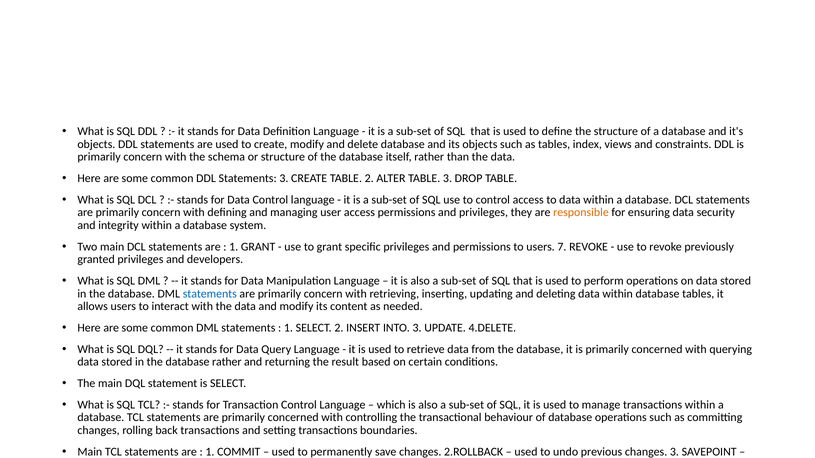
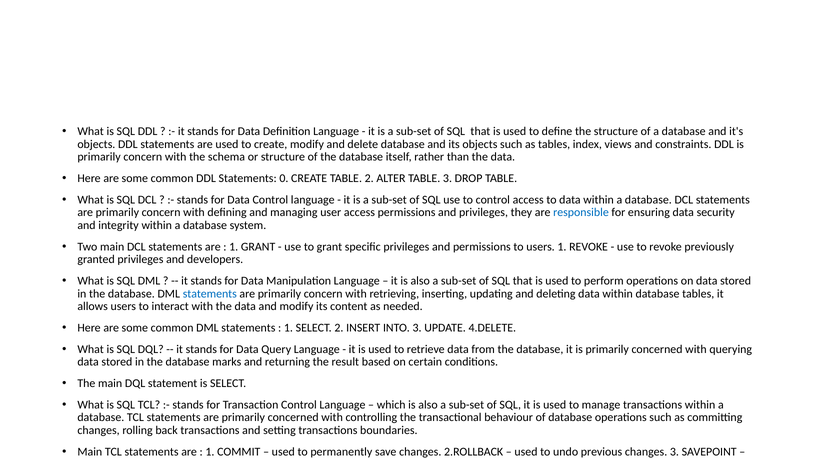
Statements 3: 3 -> 0 (284, 178)
responsible colour: orange -> blue (581, 213)
users 7: 7 -> 1 (562, 247)
database rather: rather -> marks (227, 362)
